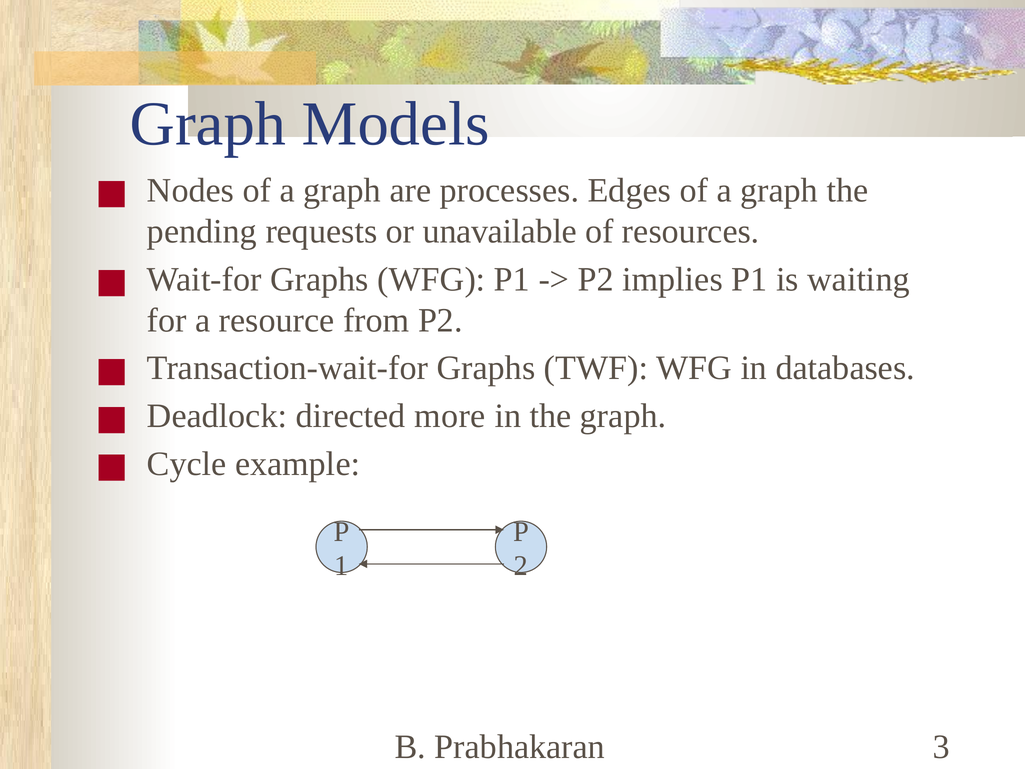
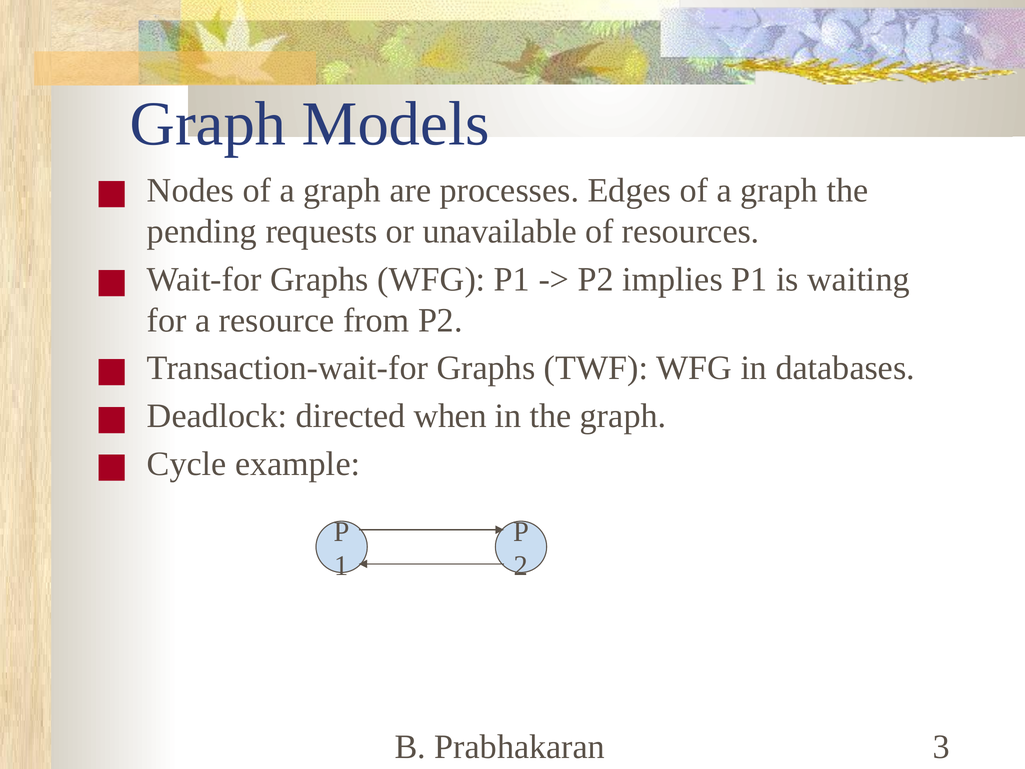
more: more -> when (450, 416)
